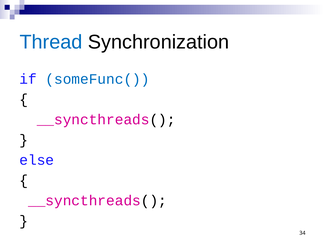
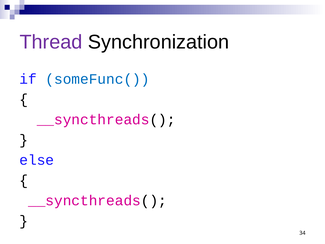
Thread colour: blue -> purple (51, 42)
